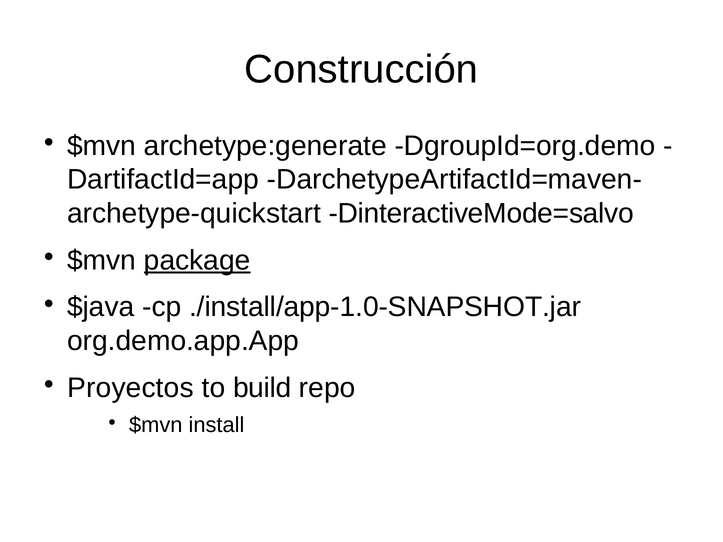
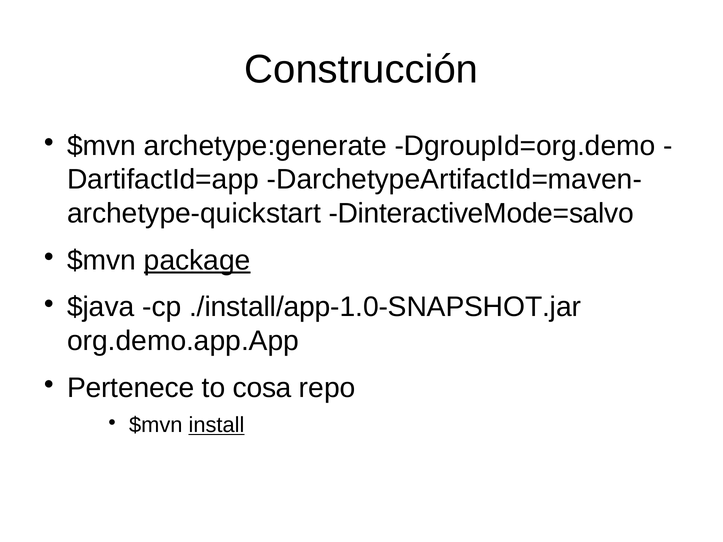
Proyectos: Proyectos -> Pertenece (131, 388)
build: build -> cosa (262, 388)
install underline: none -> present (216, 425)
